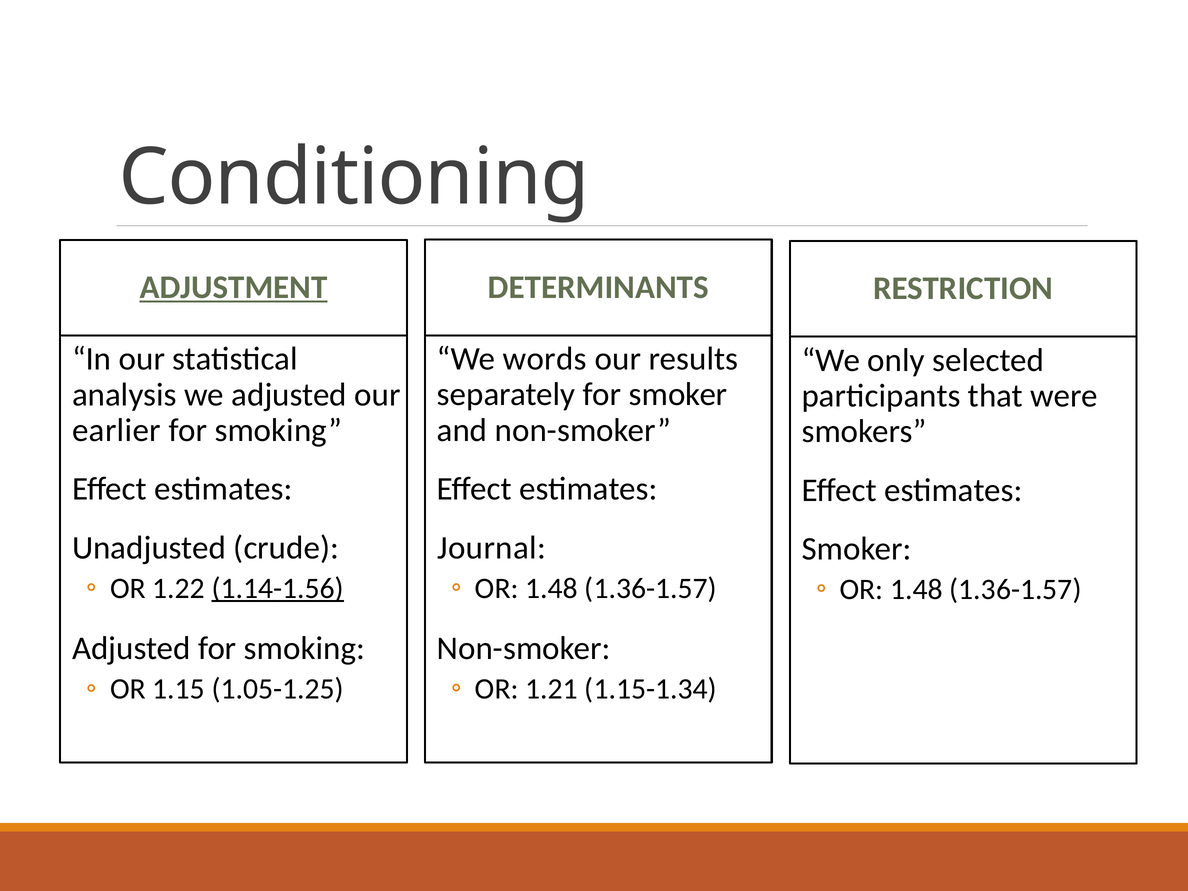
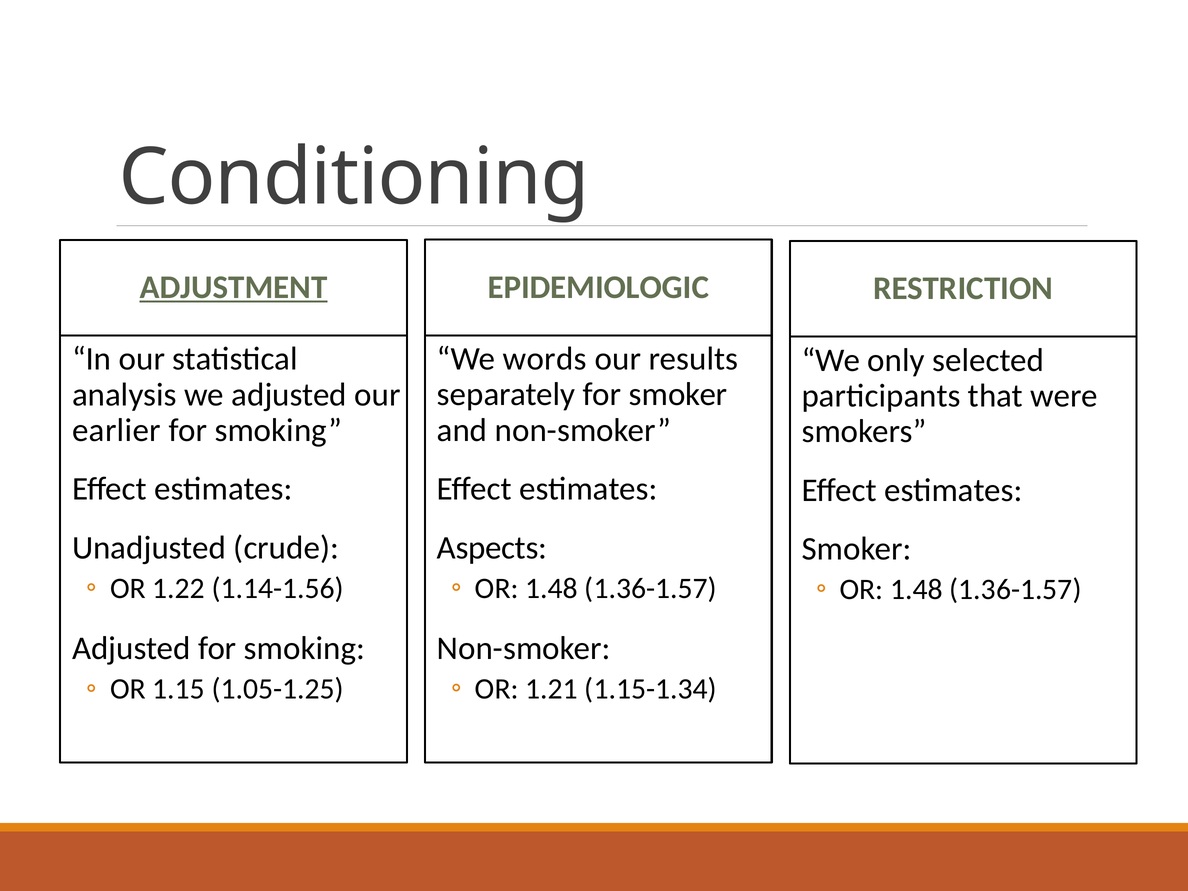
DETERMINANTS: DETERMINANTS -> EPIDEMIOLOGIC (598, 287)
Journal: Journal -> Aspects (492, 548)
1.14-1.56 underline: present -> none (278, 588)
